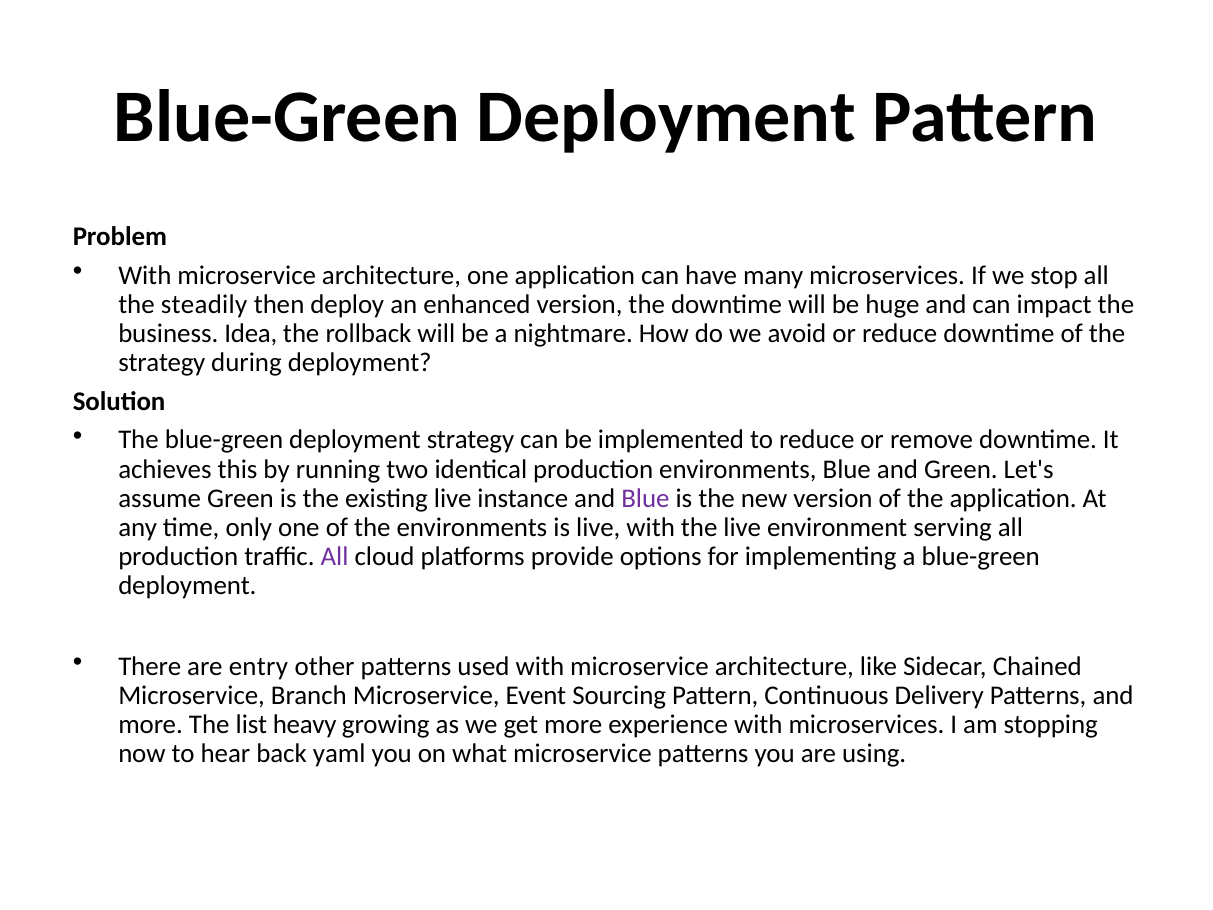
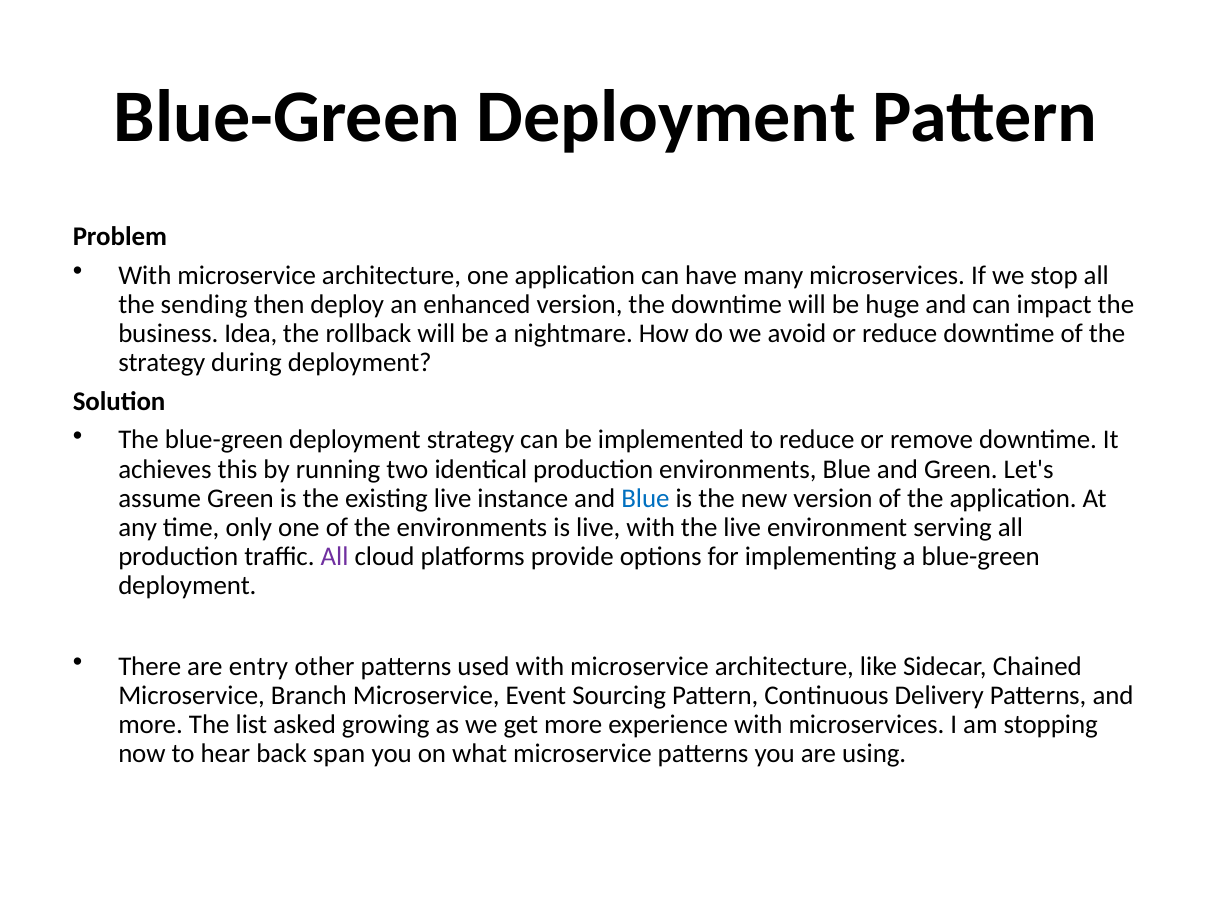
steadily: steadily -> sending (204, 304)
Blue colour: purple -> blue (645, 498)
heavy: heavy -> asked (305, 724)
yaml: yaml -> span (339, 753)
